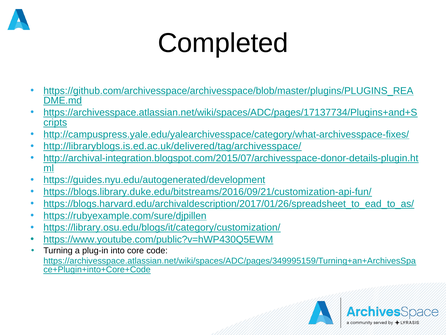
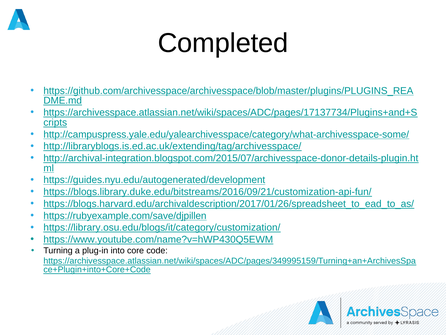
http://campuspress.yale.edu/yalearchivesspace/category/what-archivesspace-fixes/: http://campuspress.yale.edu/yalearchivesspace/category/what-archivesspace-fixes/ -> http://campuspress.yale.edu/yalearchivesspace/category/what-archivesspace-some/ (226, 134)
http://libraryblogs.is.ed.ac.uk/delivered/tag/archivesspace/: http://libraryblogs.is.ed.ac.uk/delivered/tag/archivesspace/ -> http://libraryblogs.is.ed.ac.uk/extending/tag/archivesspace/ (172, 146)
https://rubyexample.com/sure/djpillen: https://rubyexample.com/sure/djpillen -> https://rubyexample.com/save/djpillen (125, 215)
https://www.youtube.com/public?v=hWP430Q5EWM: https://www.youtube.com/public?v=hWP430Q5EWM -> https://www.youtube.com/name?v=hWP430Q5EWM (158, 239)
